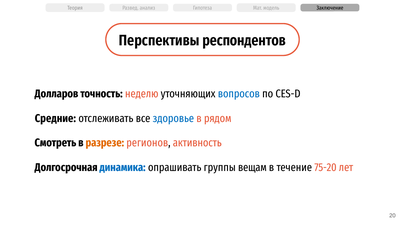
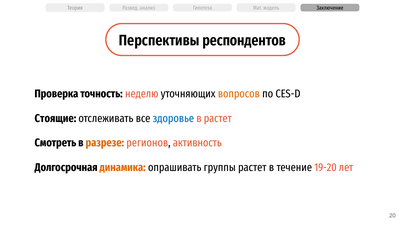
Долларов: Долларов -> Проверка (56, 94)
вопросов colour: blue -> orange (239, 94)
Средние: Средние -> Стоящие (55, 118)
в рядом: рядом -> растет (218, 118)
динамика colour: blue -> orange (123, 167)
группы вещам: вещам -> растет (252, 167)
75-20: 75-20 -> 19-20 (325, 167)
